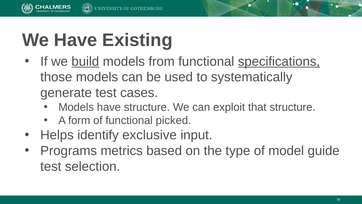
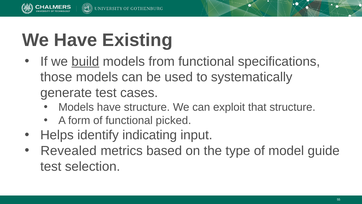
specifications underline: present -> none (279, 61)
exclusive: exclusive -> indicating (150, 135)
Programs: Programs -> Revealed (69, 151)
